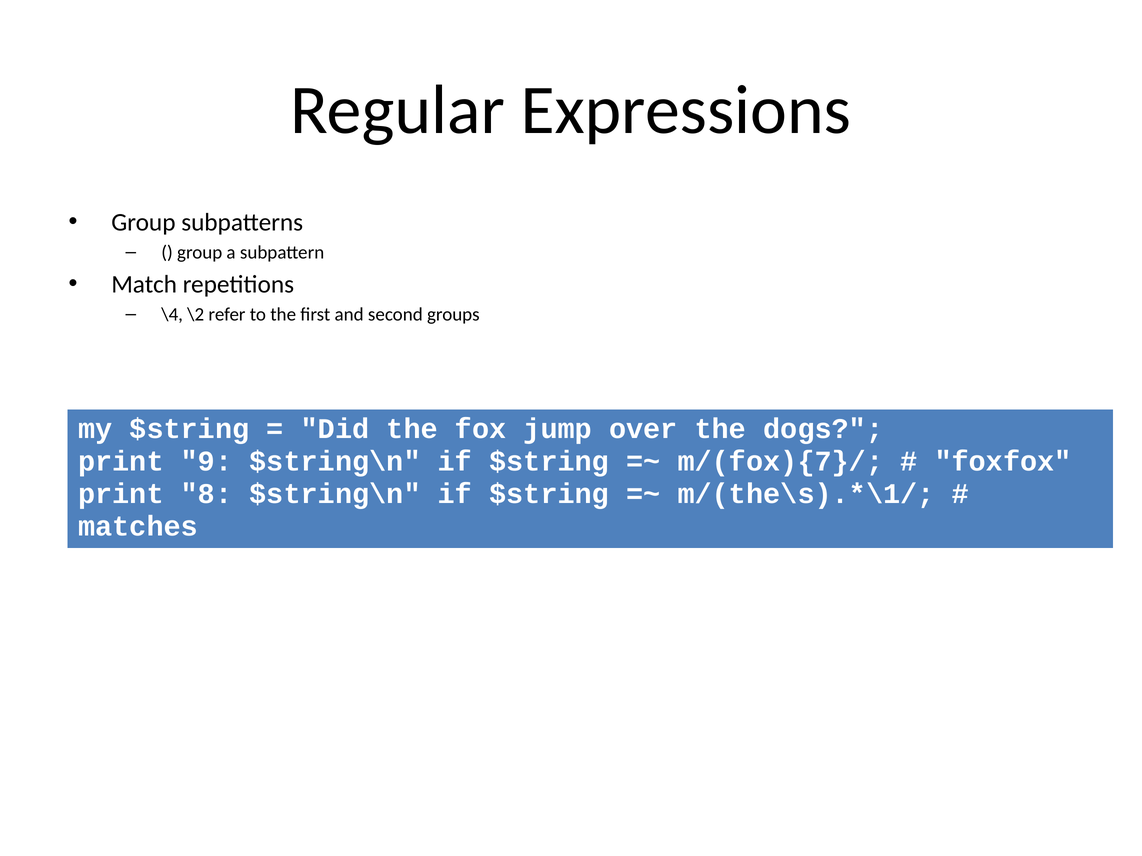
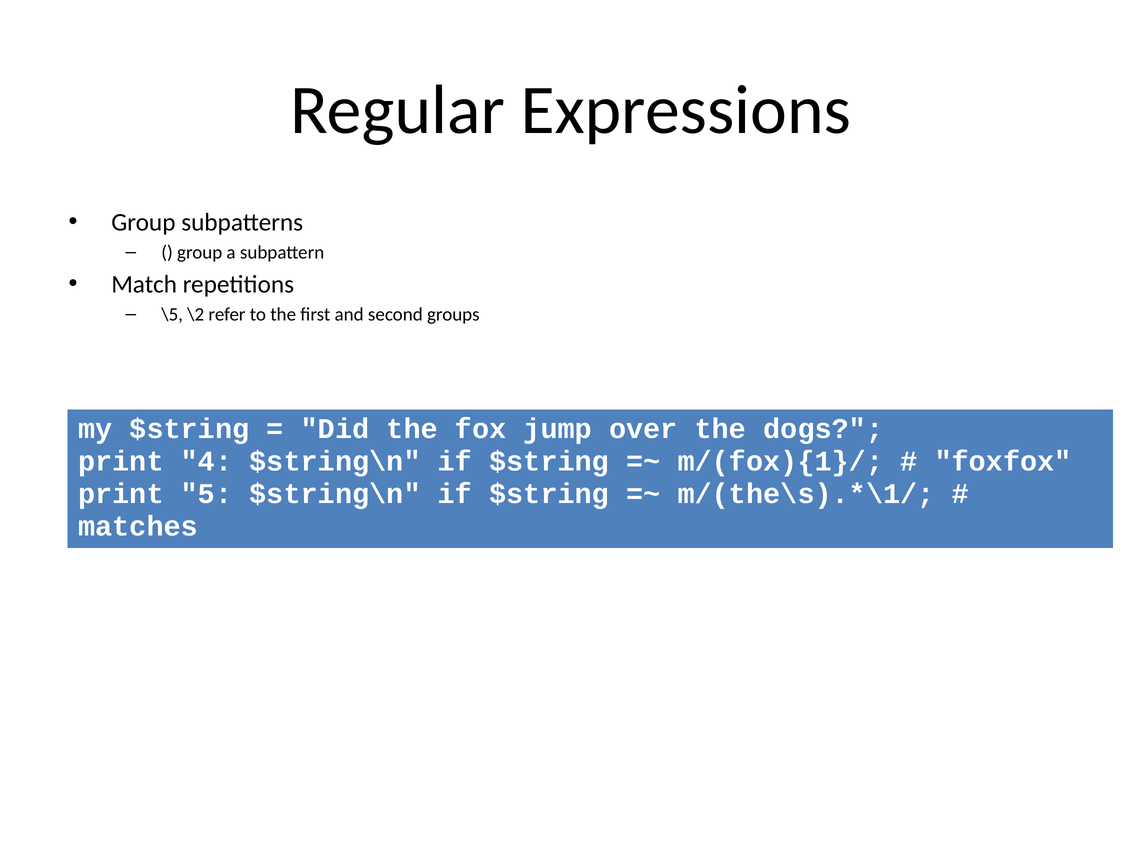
\4: \4 -> \5 (172, 315)
9: 9 -> 4 (207, 462)
m/(fox){7}/: m/(fox){7}/ -> m/(fox){1}/ (780, 462)
8: 8 -> 5 (207, 494)
